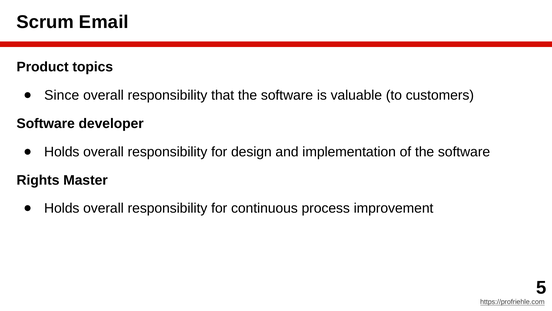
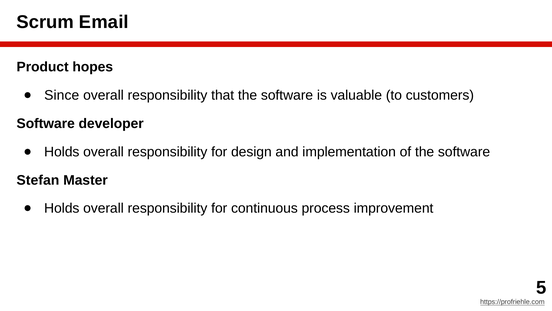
topics: topics -> hopes (93, 67)
Rights: Rights -> Stefan (38, 180)
